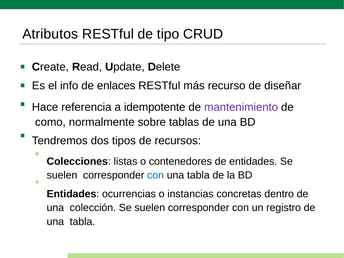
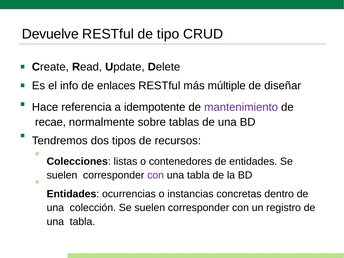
Atributos: Atributos -> Devuelve (50, 34)
recurso: recurso -> múltiple (227, 86)
como: como -> recae (50, 122)
con colour: blue -> purple (156, 175)
